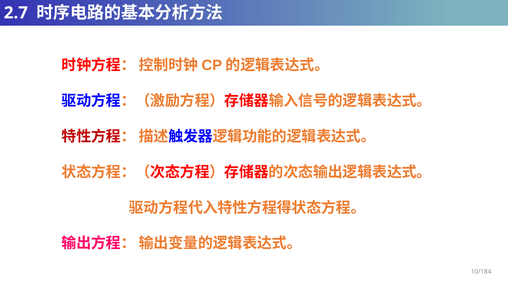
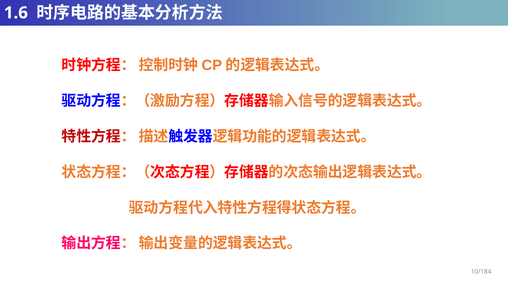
2.7: 2.7 -> 1.6 (16, 13)
